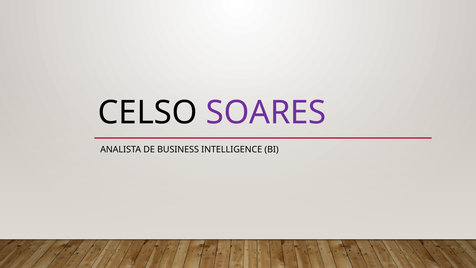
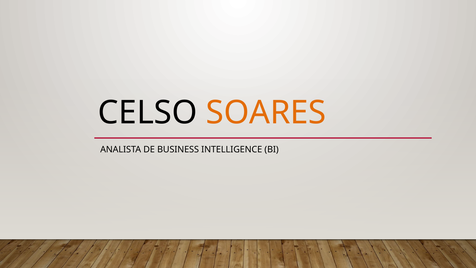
SOARES colour: purple -> orange (266, 113)
